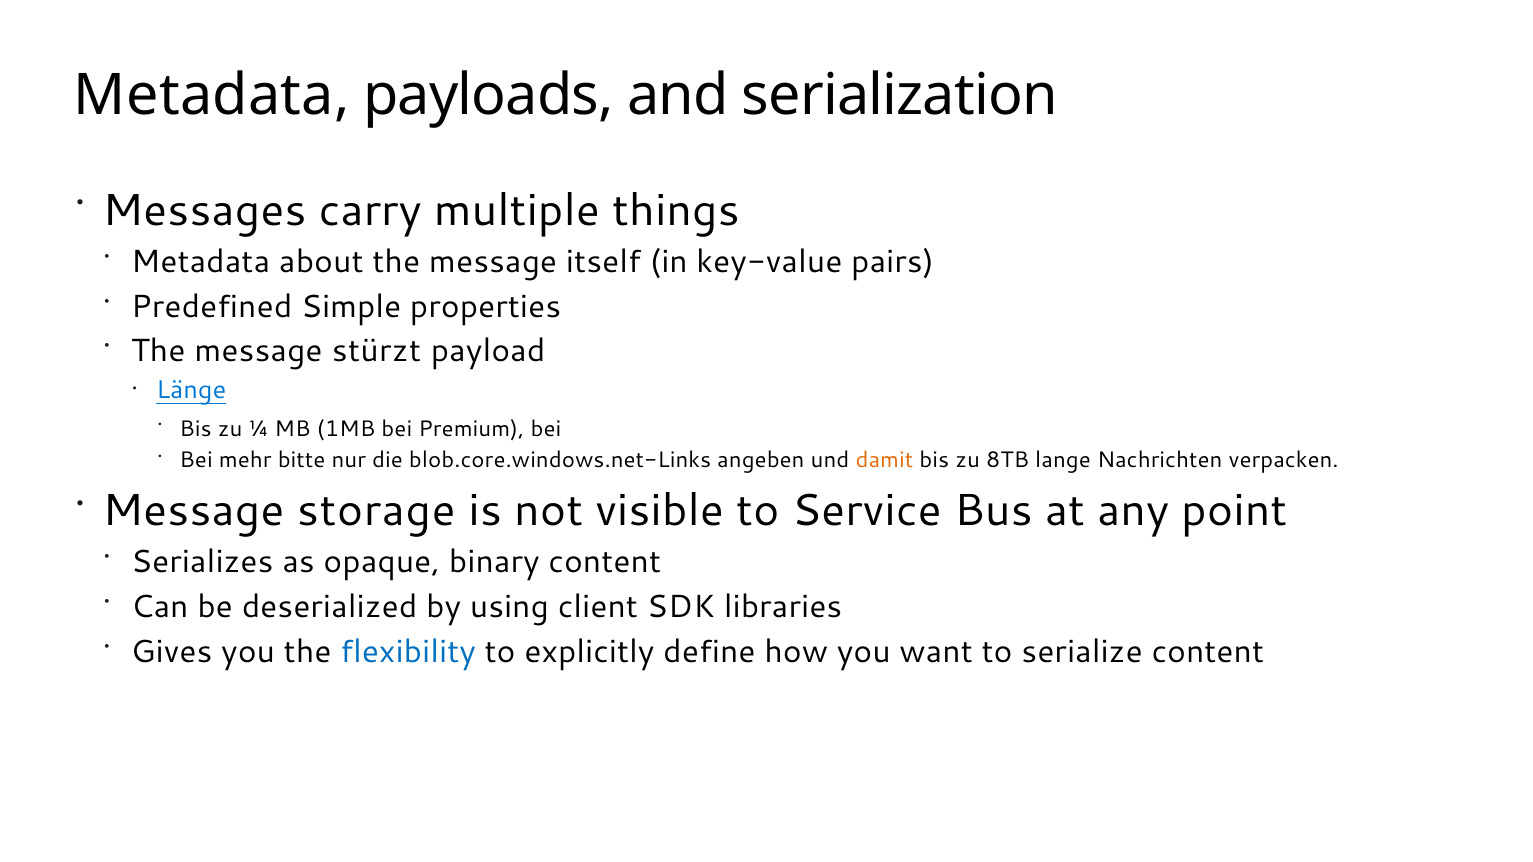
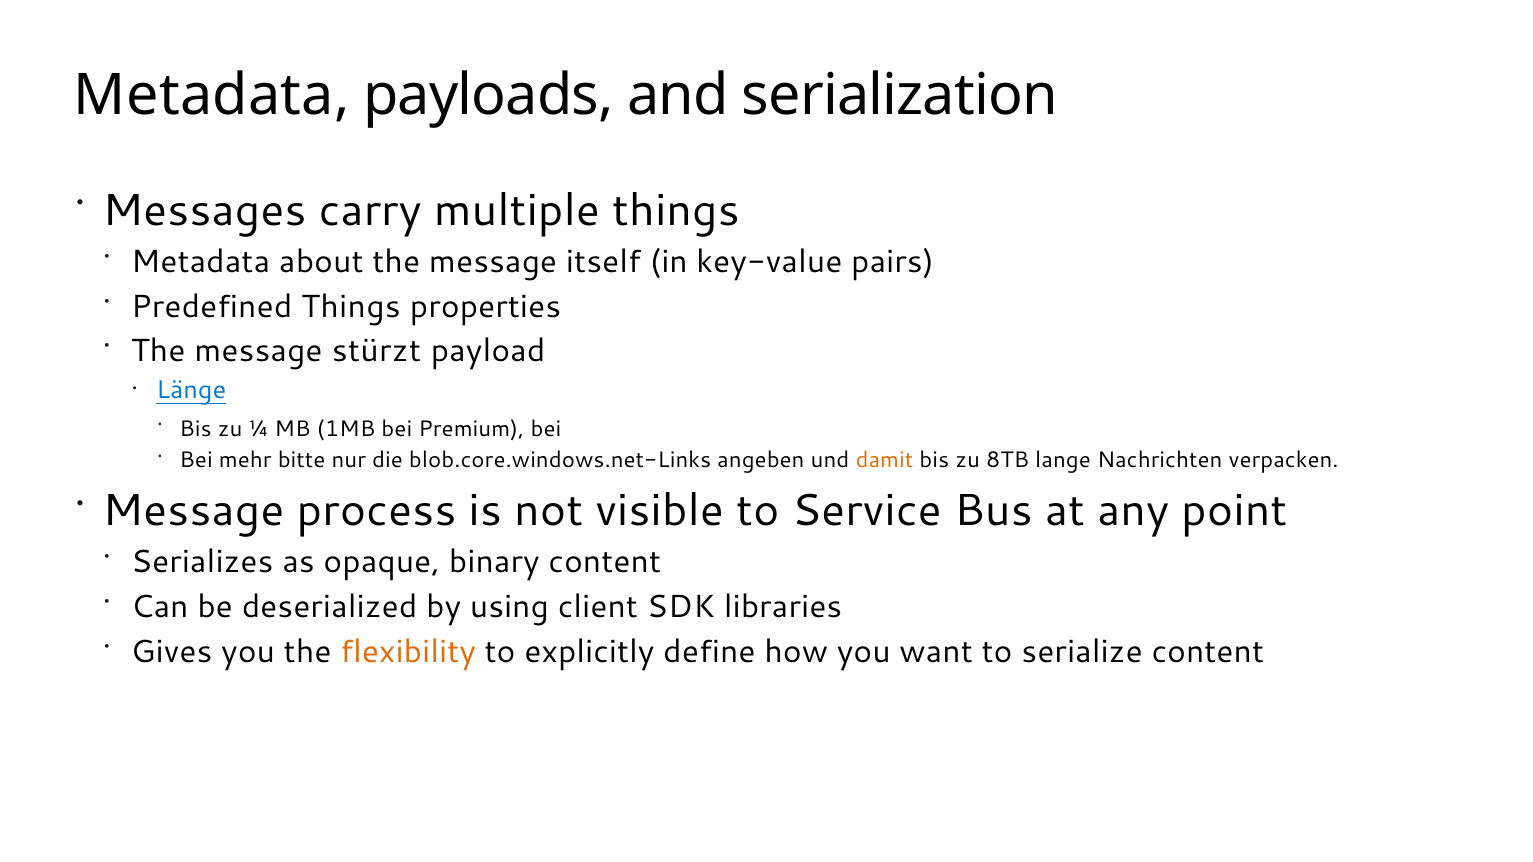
Predefined Simple: Simple -> Things (351, 307)
storage: storage -> process (377, 511)
flexibility colour: blue -> orange (408, 652)
